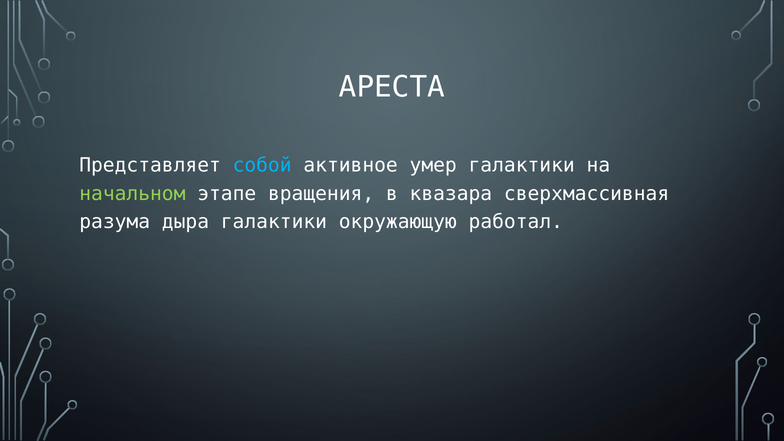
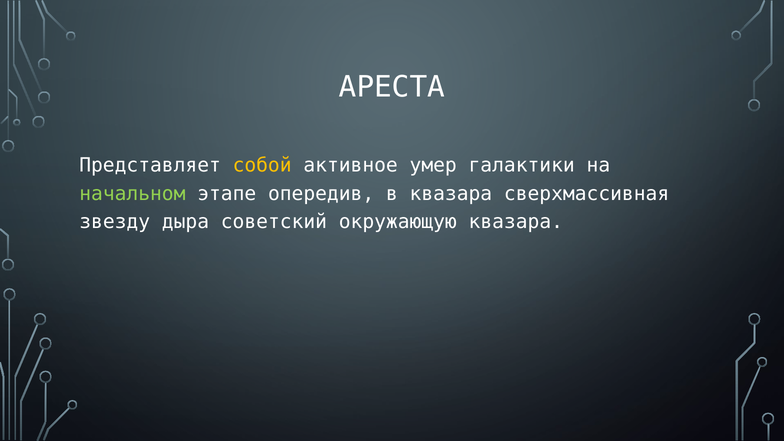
собой colour: light blue -> yellow (262, 165)
вращения: вращения -> опередив (321, 194)
разума: разума -> звезду (115, 222)
дыра галактики: галактики -> советский (274, 222)
окружающую работал: работал -> квазара (516, 222)
